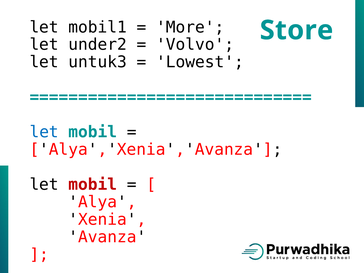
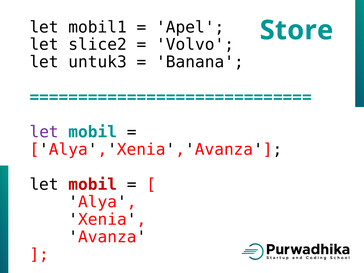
More: More -> Apel (190, 27)
under2: under2 -> slice2 (98, 45)
Lowest: Lowest -> Banana (200, 62)
let colour: blue -> purple (44, 132)
